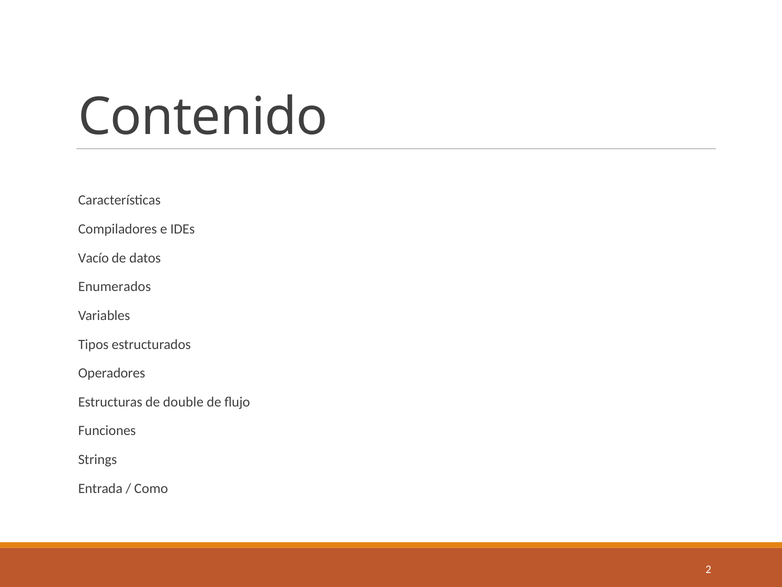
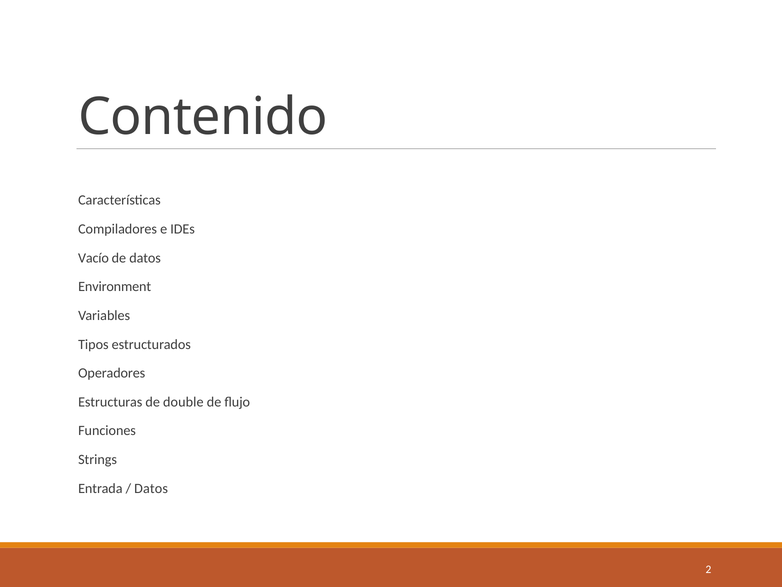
Enumerados: Enumerados -> Environment (115, 286)
Como: Como -> Datos (151, 488)
